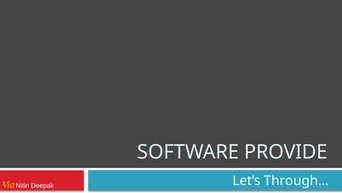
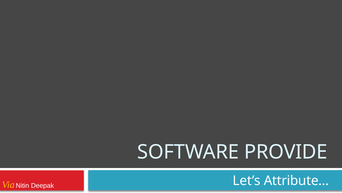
Through…: Through… -> Attribute… (296, 180)
